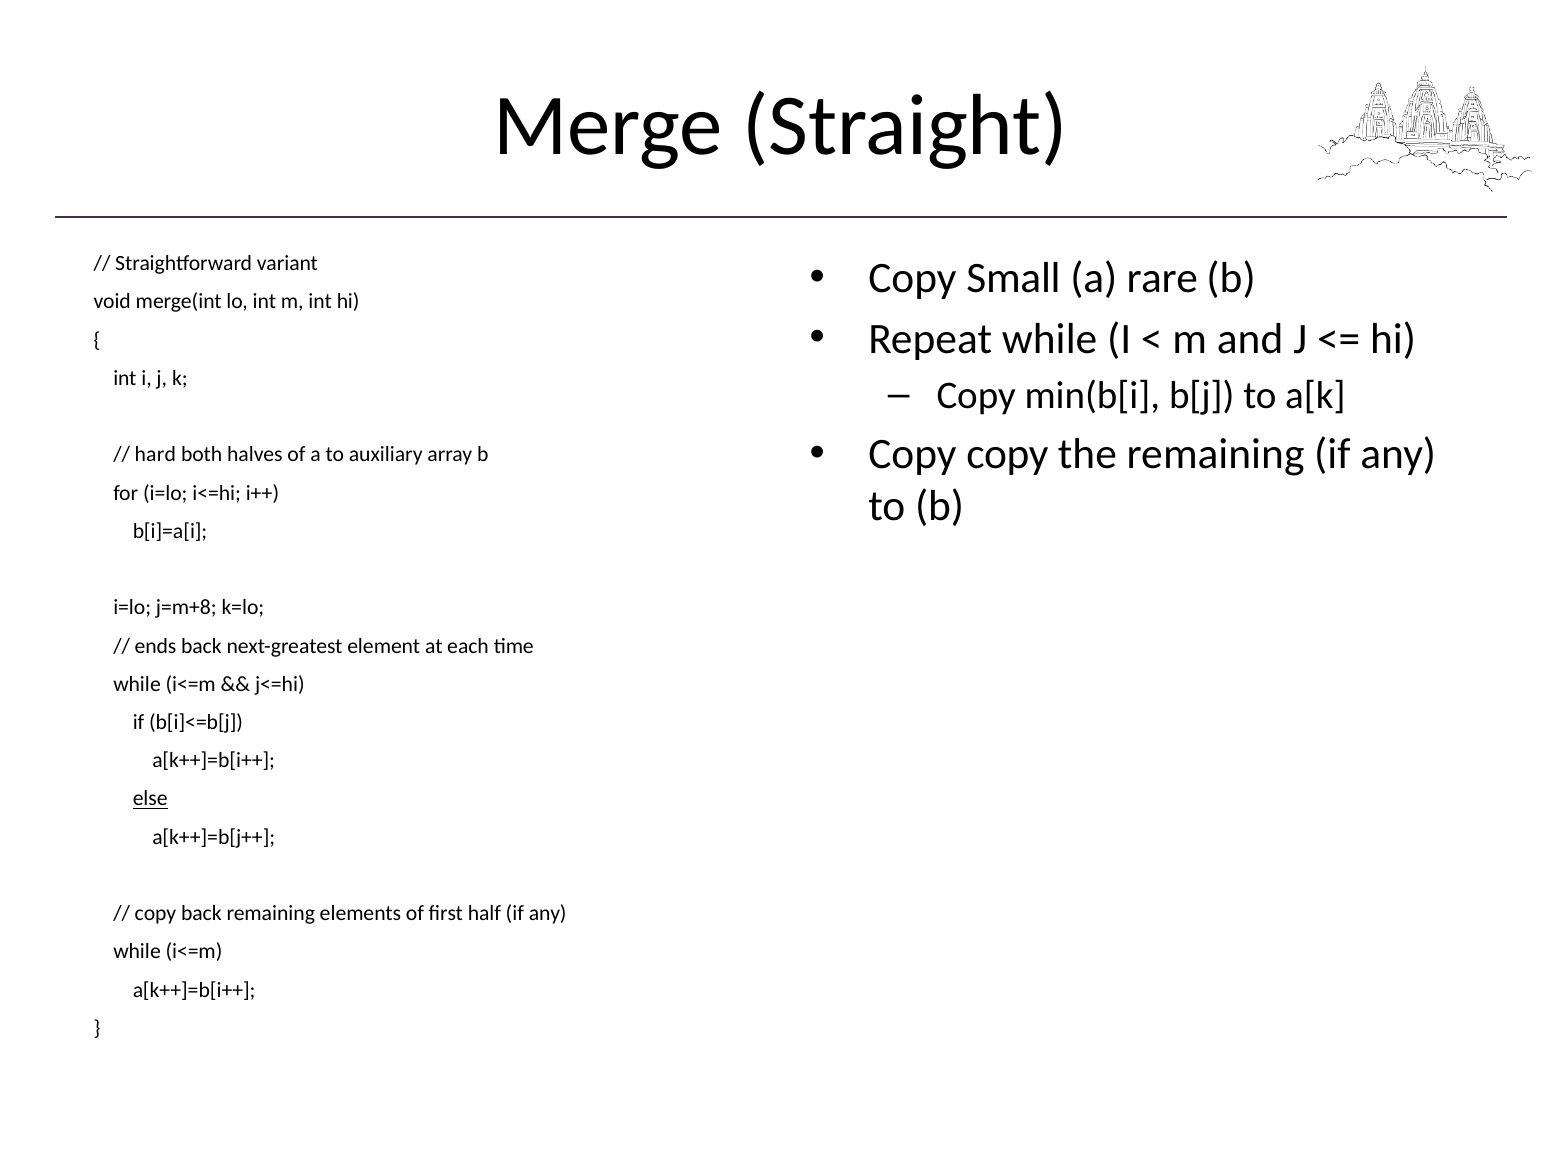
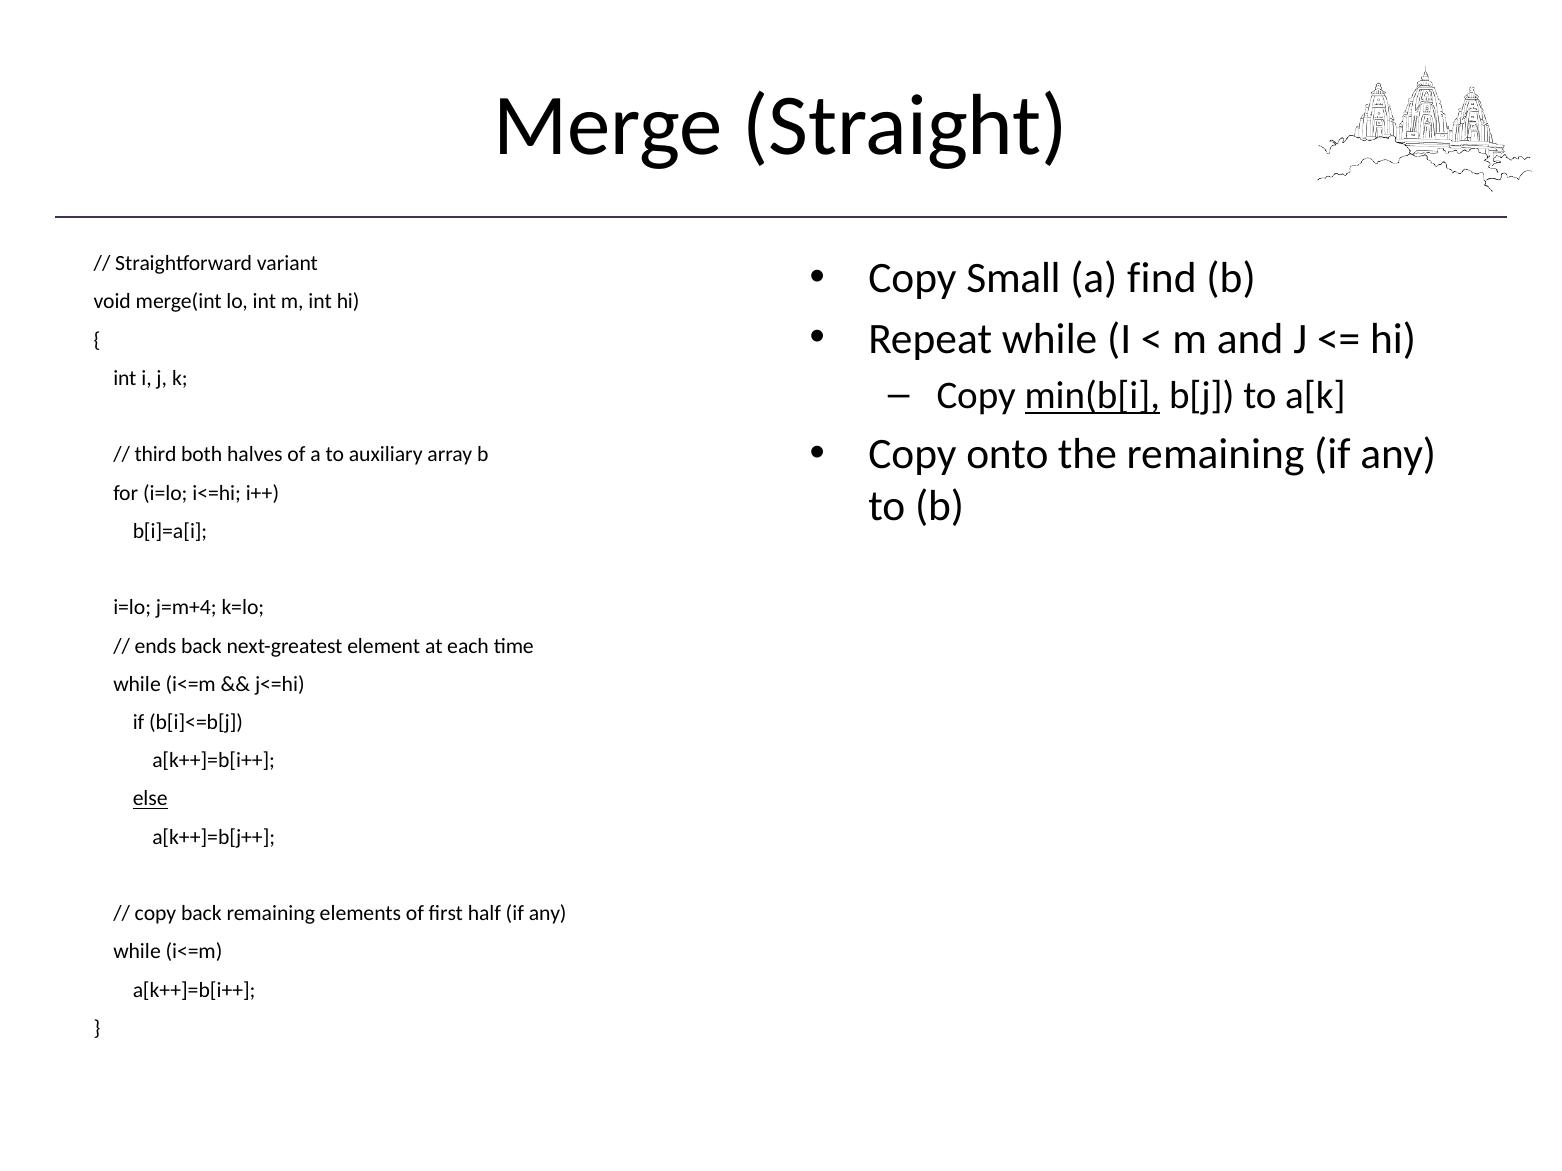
rare: rare -> find (1162, 278)
min(b[i underline: none -> present (1092, 396)
Copy copy: copy -> onto (1007, 455)
hard: hard -> third (156, 455)
j=m+8: j=m+8 -> j=m+4 (186, 608)
